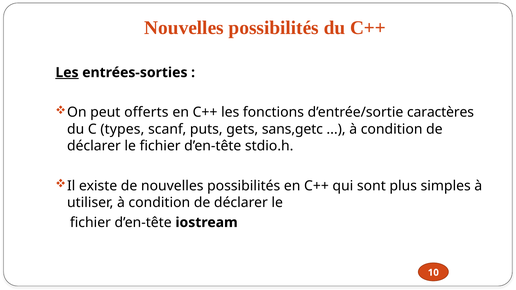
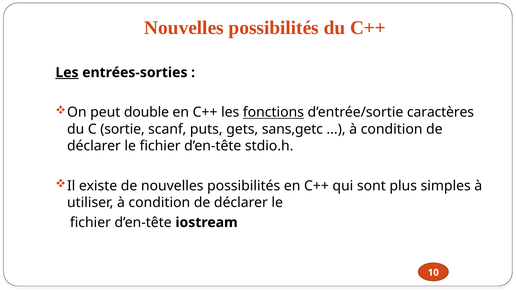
offerts: offerts -> double (146, 112)
fonctions underline: none -> present (273, 112)
types: types -> sortie (122, 129)
